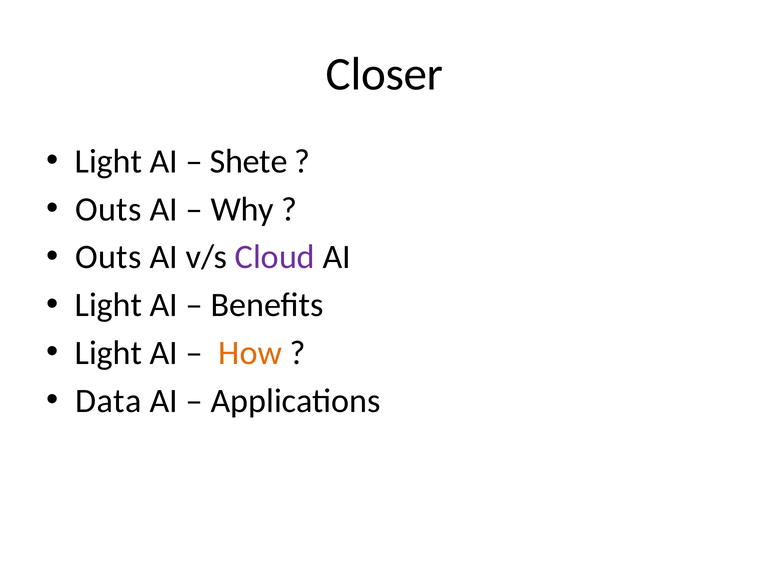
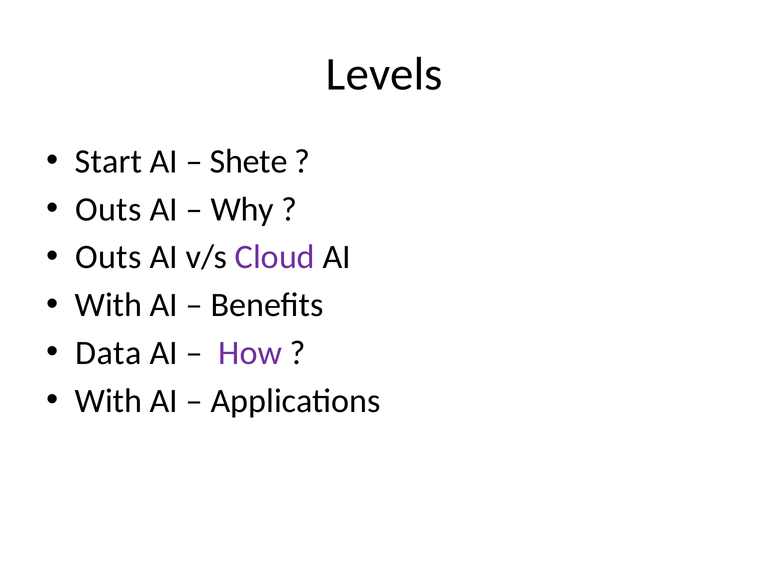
Closer: Closer -> Levels (384, 74)
Light: Light -> Start (108, 161)
Light: Light -> With (109, 305)
Light: Light -> Data (108, 353)
How colour: orange -> purple (250, 353)
Data: Data -> With (109, 401)
